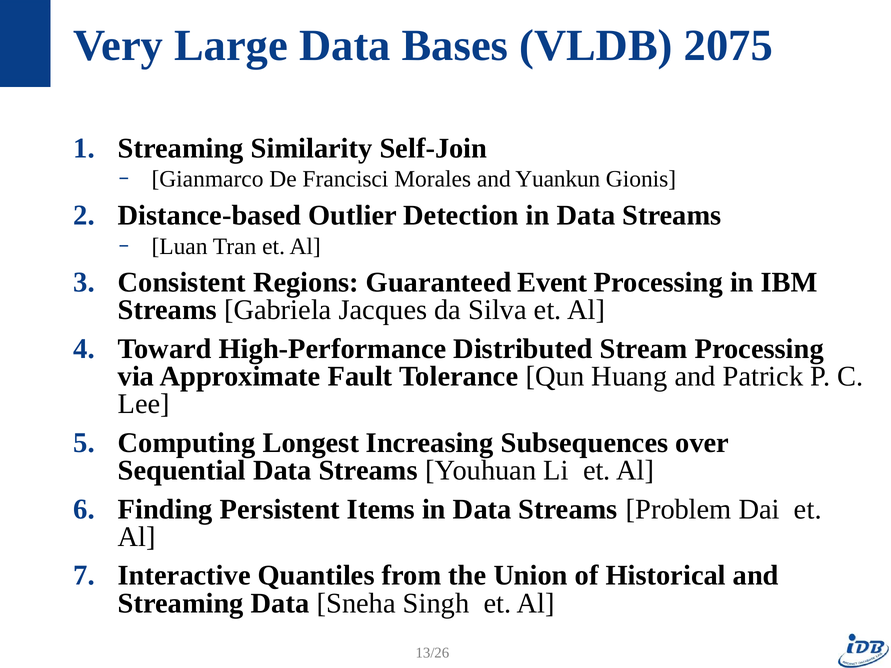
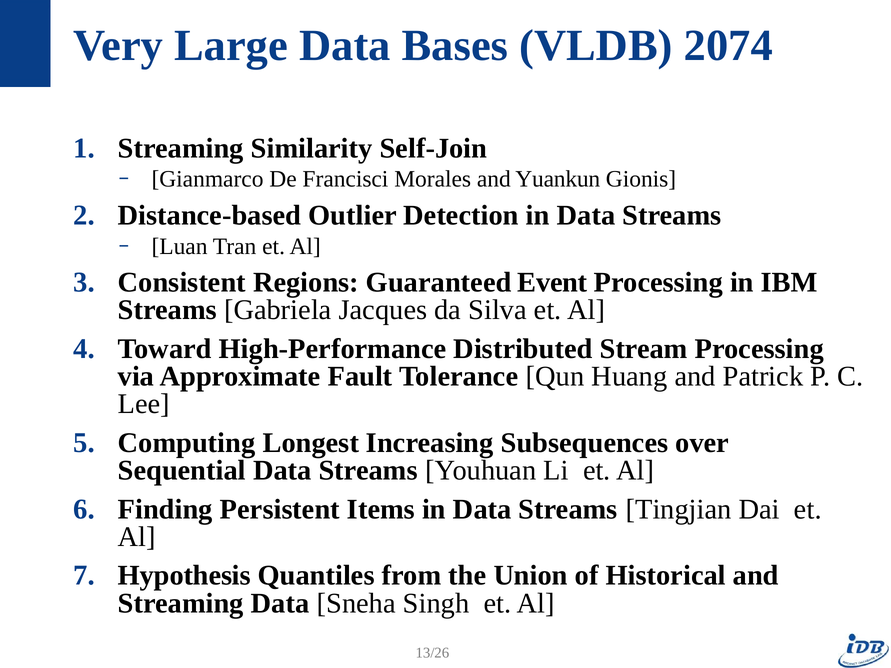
2075: 2075 -> 2074 (728, 46)
Problem: Problem -> Tingjian (679, 509)
Interactive: Interactive -> Hypothesis (184, 576)
